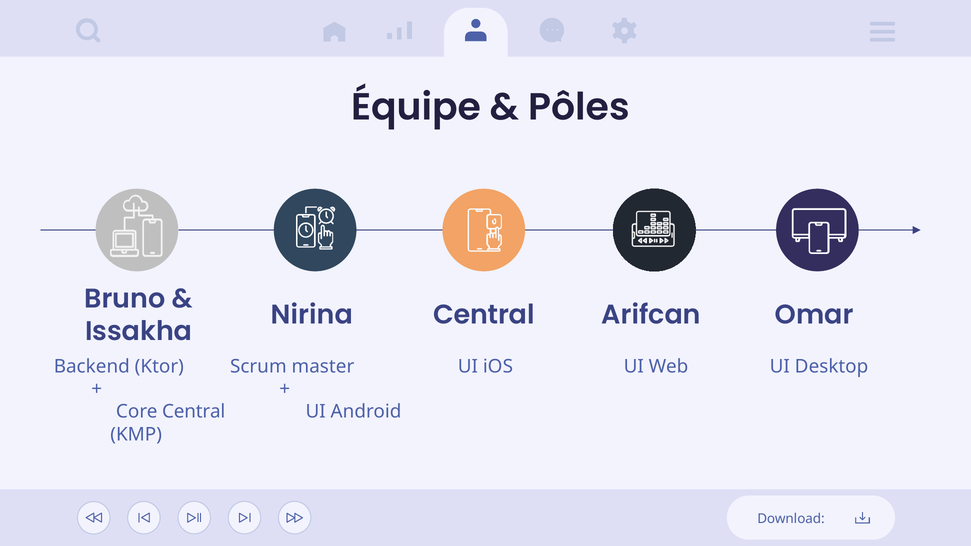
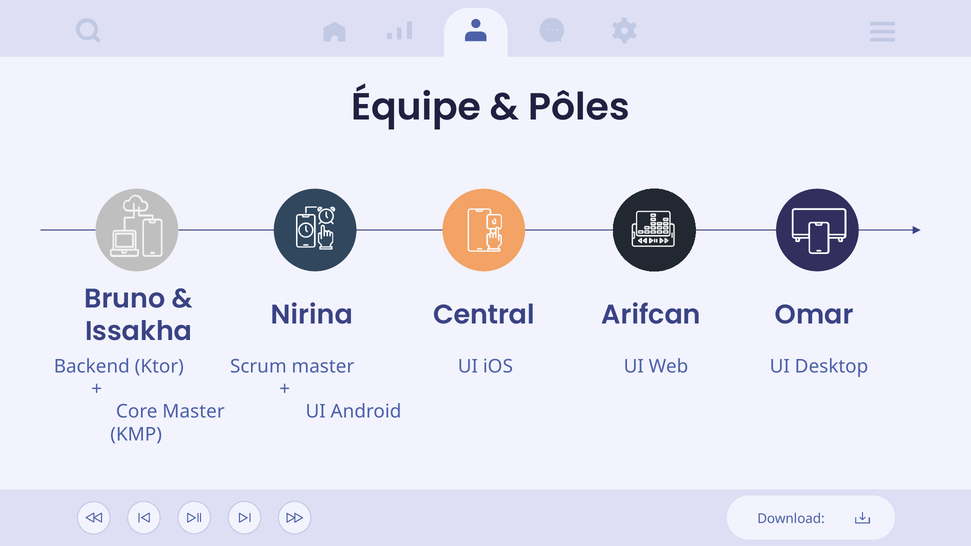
Core Central: Central -> Master (194, 412)
